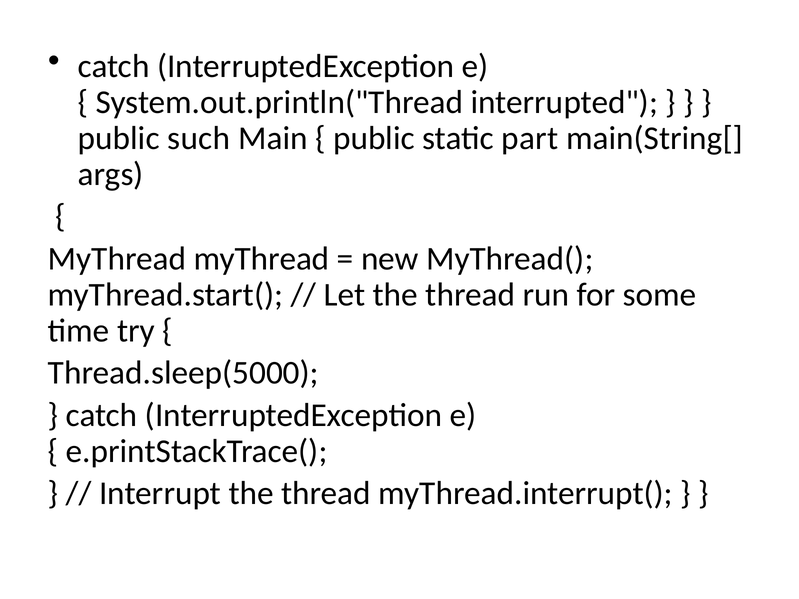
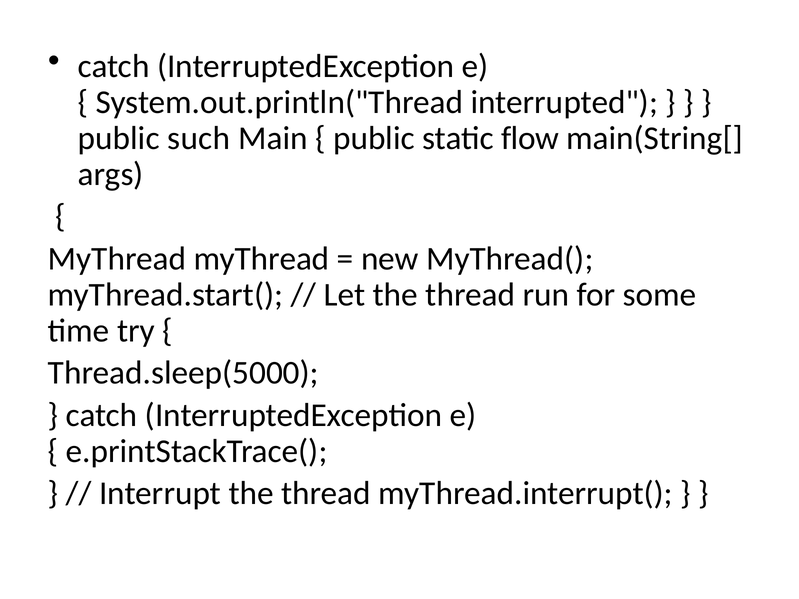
part: part -> flow (530, 138)
